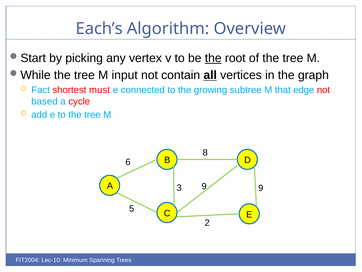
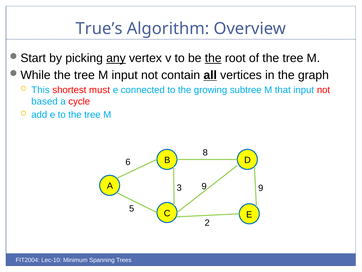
Each’s: Each’s -> True’s (99, 29)
any underline: none -> present (116, 58)
Fact: Fact -> This (41, 90)
that edge: edge -> input (304, 90)
